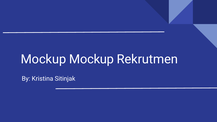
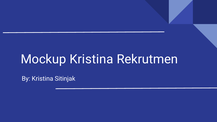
Mockup Mockup: Mockup -> Kristina (91, 59)
